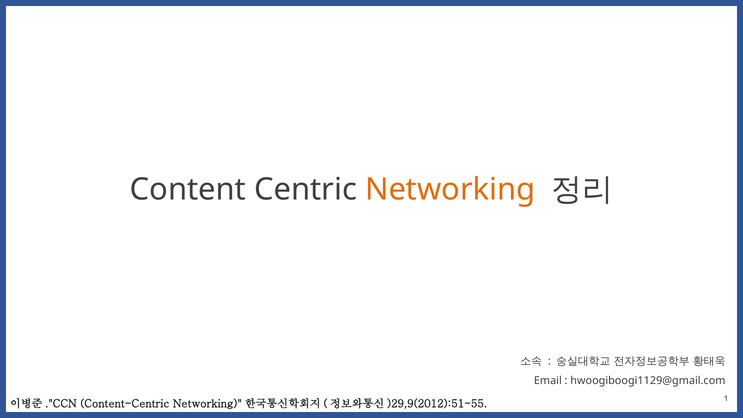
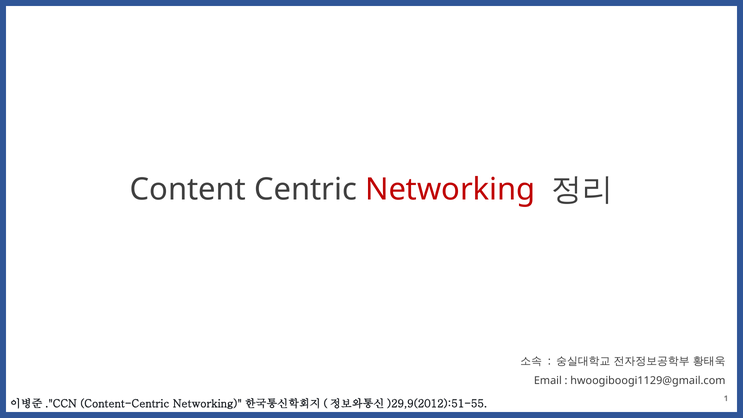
Networking colour: orange -> red (450, 189)
